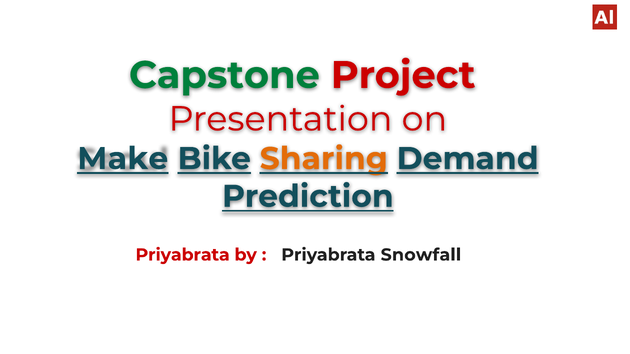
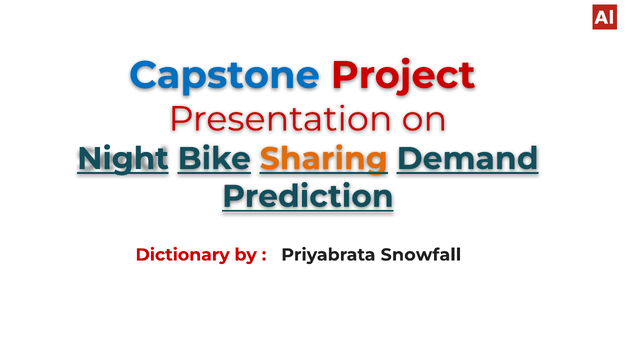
Capstone colour: green -> blue (224, 75)
Make: Make -> Night (123, 159)
Priyabrata: Priyabrata -> Dictionary (183, 255)
